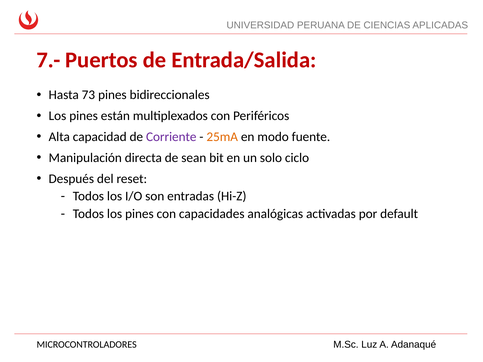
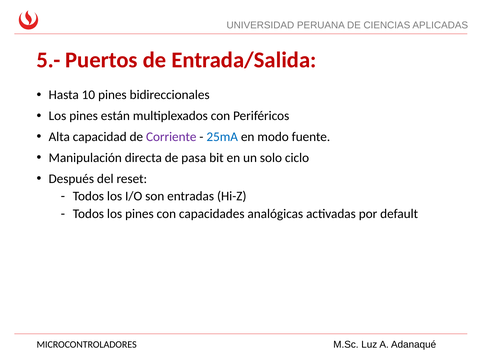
7.-: 7.- -> 5.- (48, 60)
73: 73 -> 10 (88, 95)
25mA colour: orange -> blue (222, 137)
sean: sean -> pasa (194, 158)
